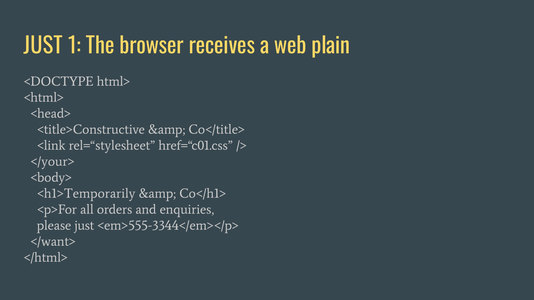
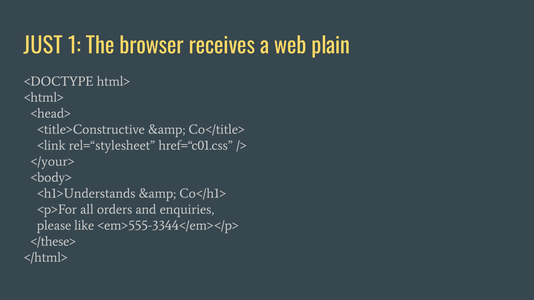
<h1>Temporarily: <h1>Temporarily -> <h1>Understands (86, 194)
please just: just -> like (84, 226)
</want>: </want> -> </these> (53, 242)
